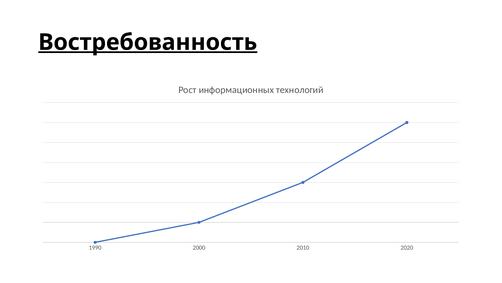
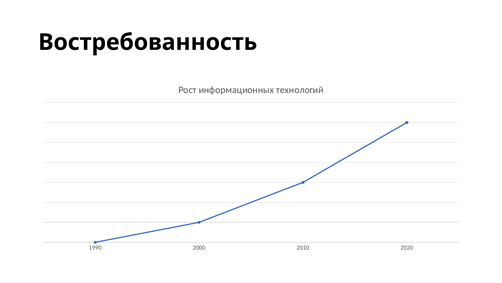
Востребованность underline: present -> none (148, 42)
